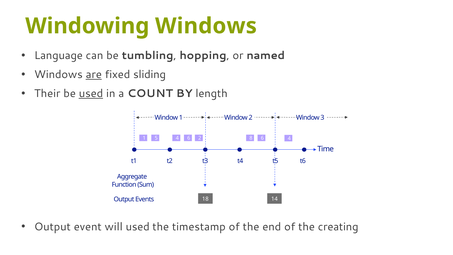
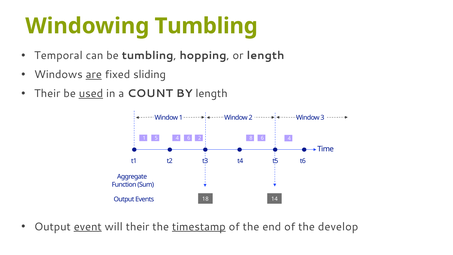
Windowing Windows: Windows -> Tumbling (206, 26)
Language: Language -> Temporal (58, 56)
or named: named -> length (266, 56)
event underline: none -> present (88, 226)
will used: used -> their (138, 226)
timestamp underline: none -> present (199, 226)
creating: creating -> develop (338, 226)
